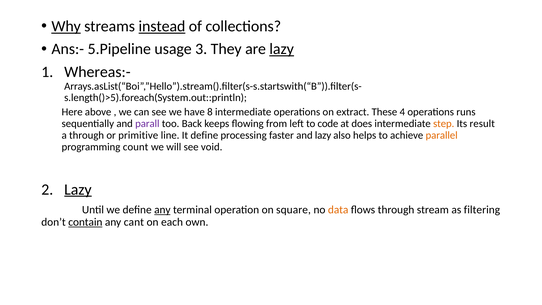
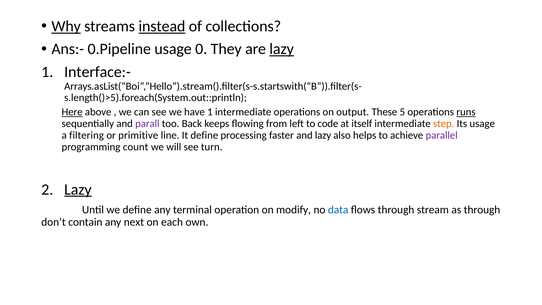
5.Pipeline: 5.Pipeline -> 0.Pipeline (119, 49)
3: 3 -> 0 (201, 49)
Whereas:-: Whereas:- -> Interface:- (97, 72)
Here underline: none -> present (72, 112)
have 8: 8 -> 1 (210, 112)
extract: extract -> output (353, 112)
4: 4 -> 5 (402, 112)
runs underline: none -> present (466, 112)
does: does -> itself (362, 124)
Its result: result -> usage (482, 124)
a through: through -> filtering (87, 135)
parallel colour: orange -> purple (442, 135)
void: void -> turn (212, 147)
any underline: present -> none (162, 210)
square: square -> modify (294, 210)
data colour: orange -> blue (338, 210)
as filtering: filtering -> through (482, 210)
contain underline: present -> none (85, 222)
cant: cant -> next (134, 222)
